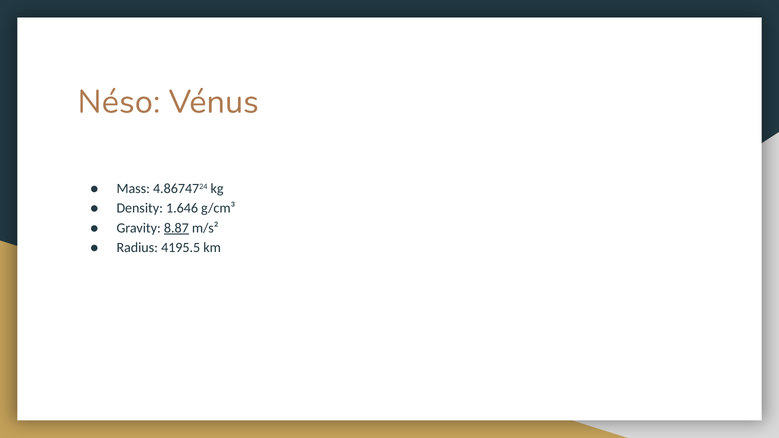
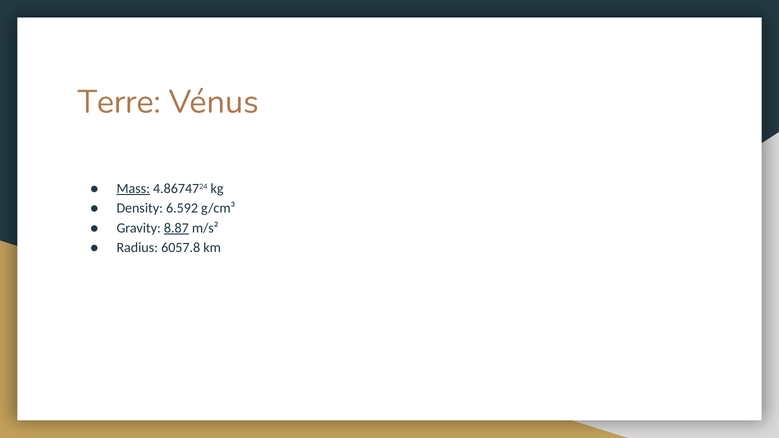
Néso: Néso -> Terre (119, 102)
Mass underline: none -> present (133, 189)
1.646: 1.646 -> 6.592 (182, 208)
4195.5: 4195.5 -> 6057.8 (181, 248)
